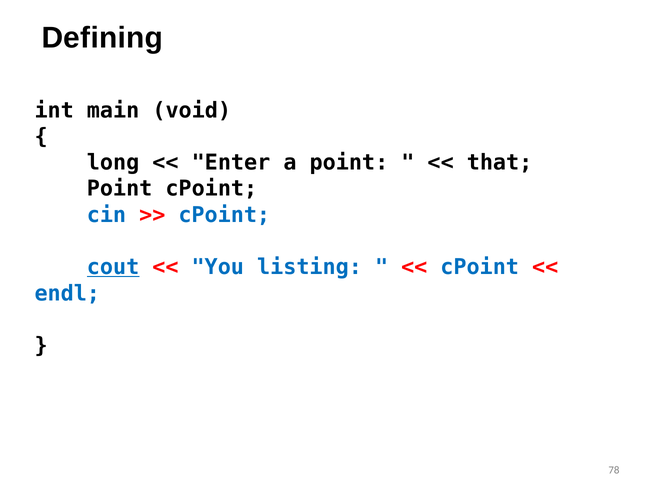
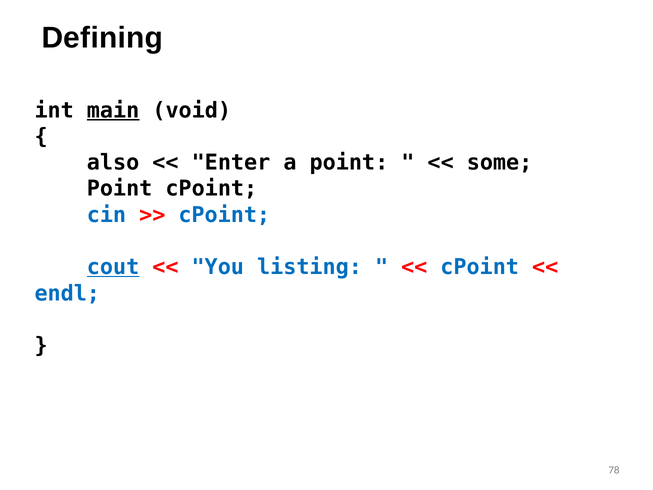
main underline: none -> present (113, 110)
long: long -> also (113, 163)
that: that -> some (500, 163)
